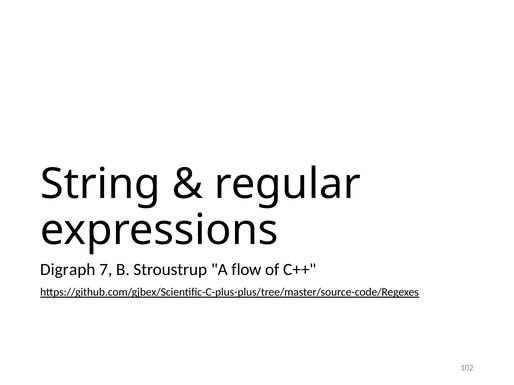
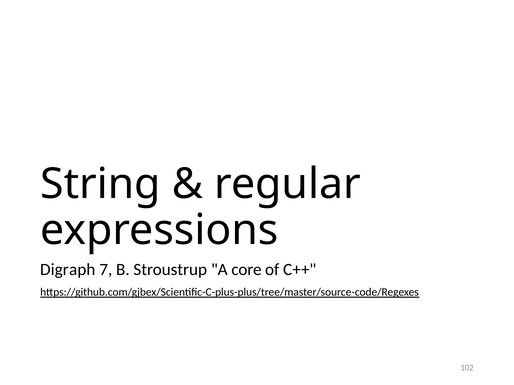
flow: flow -> core (247, 270)
